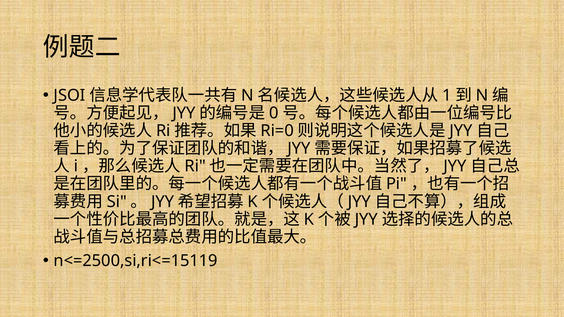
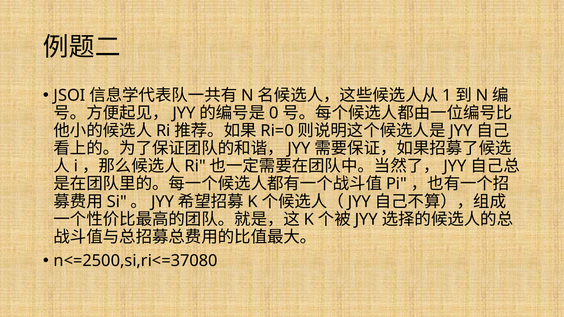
n<=2500,si,ri<=15119: n<=2500,si,ri<=15119 -> n<=2500,si,ri<=37080 (136, 261)
